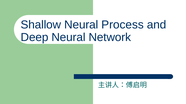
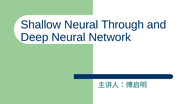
Process: Process -> Through (123, 25)
